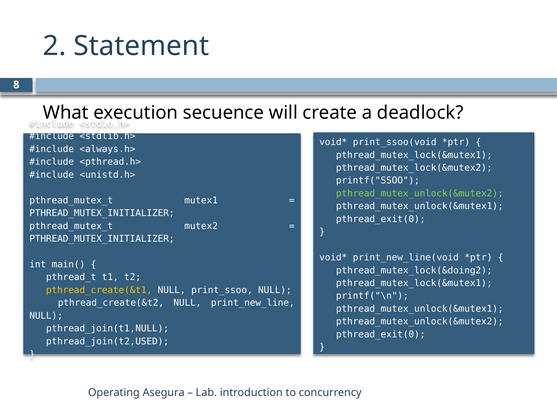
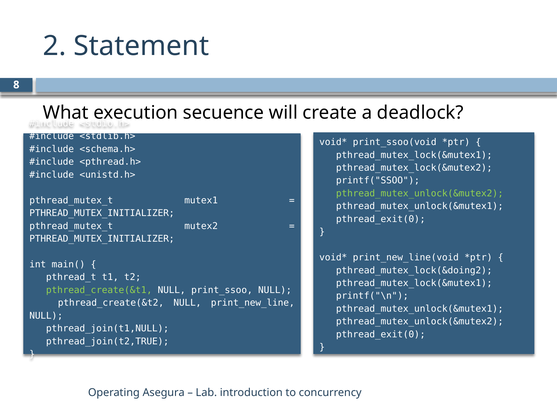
<always.h>: <always.h> -> <schema.h> (107, 149)
pthread_create(&t1 colour: yellow -> light green (99, 290)
pthread_join(t2,USED: pthread_join(t2,USED -> pthread_join(t2,TRUE (107, 341)
